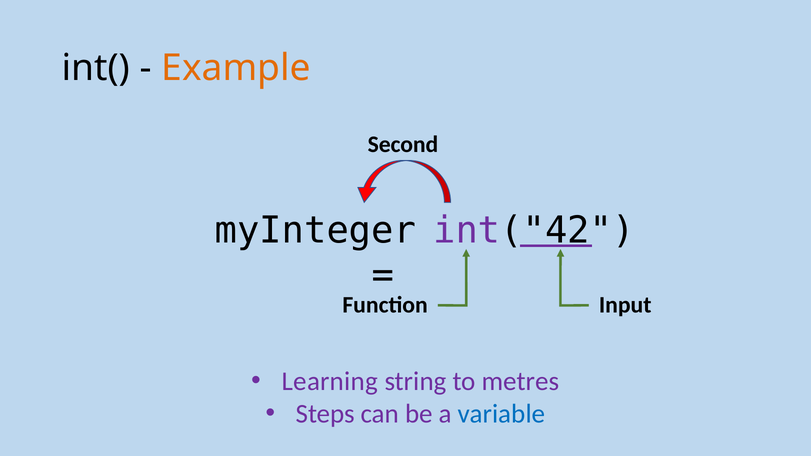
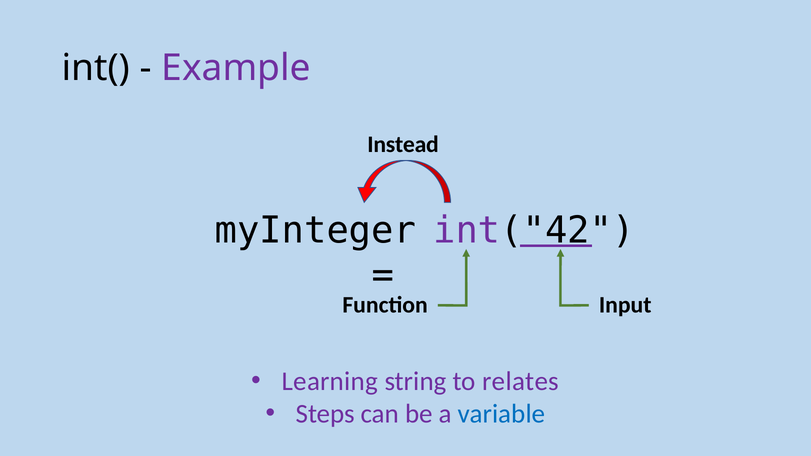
Example colour: orange -> purple (236, 68)
Second: Second -> Instead (403, 145)
metres: metres -> relates (520, 381)
